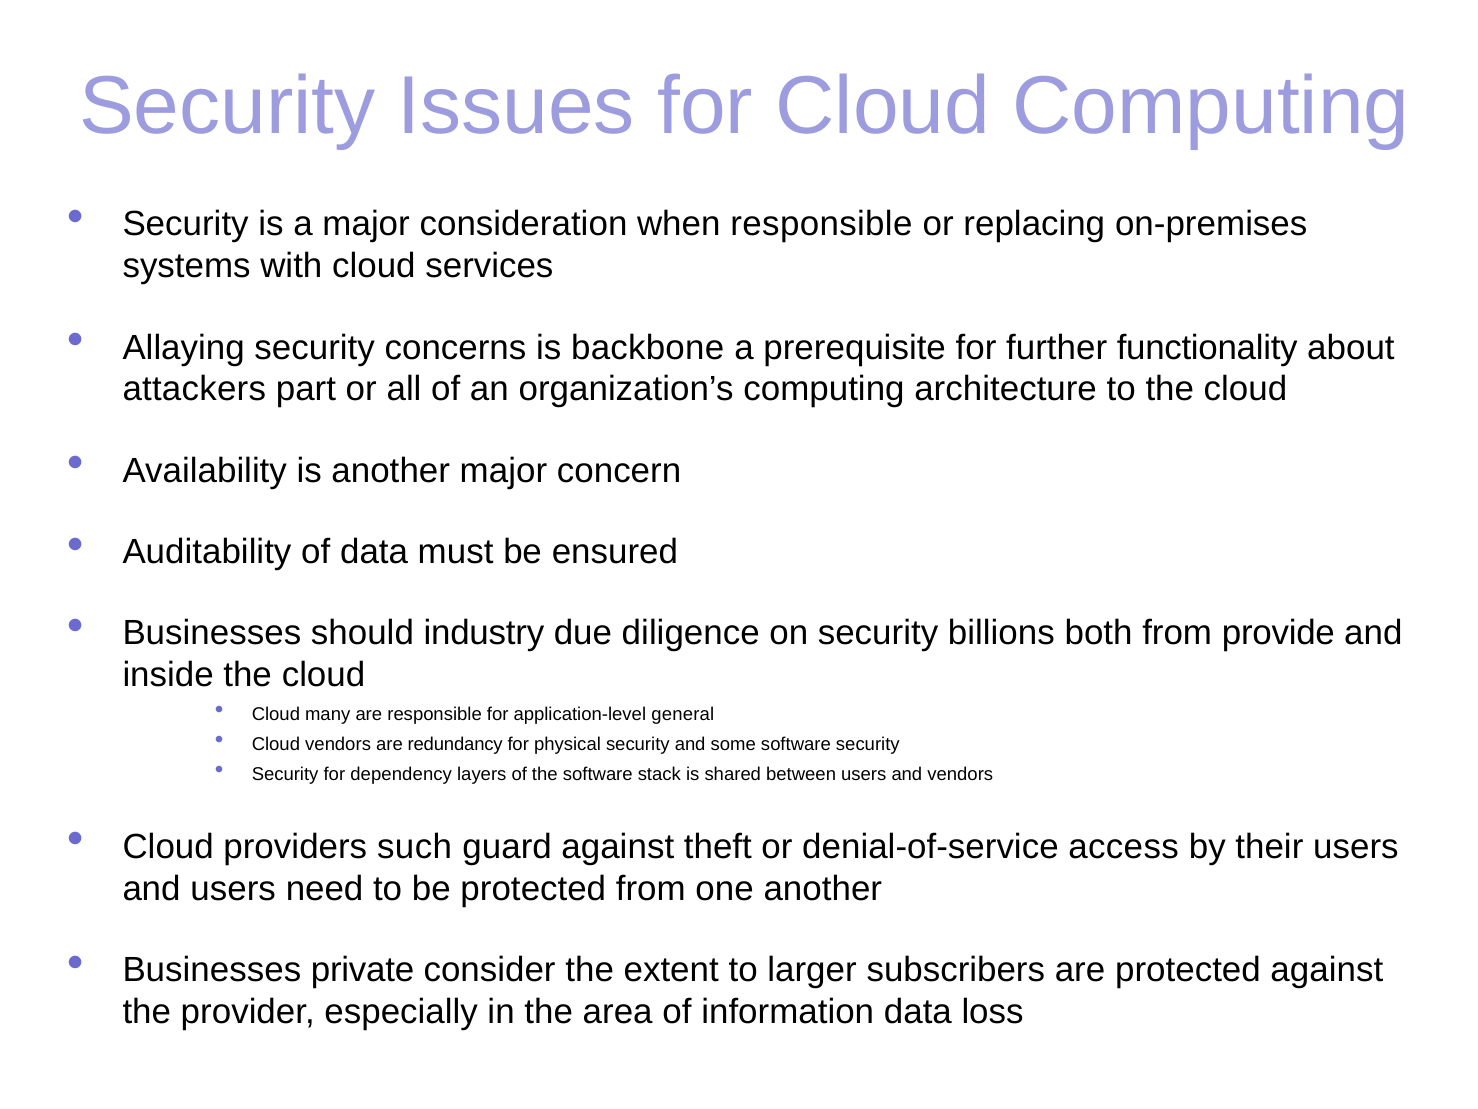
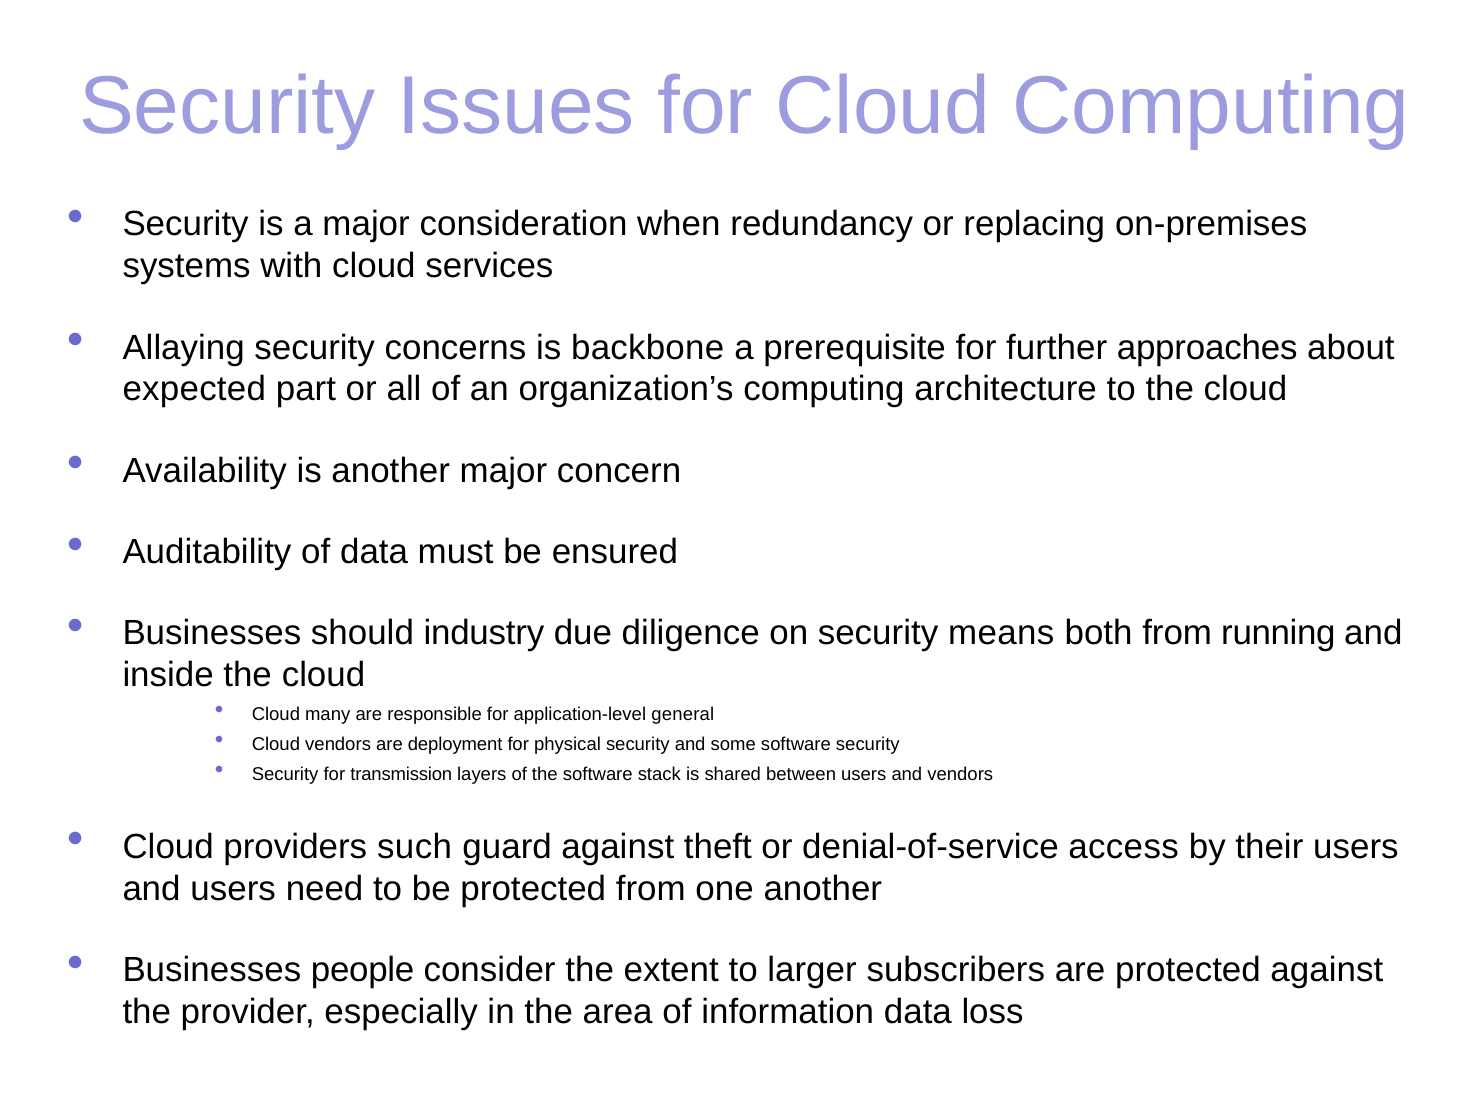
when responsible: responsible -> redundancy (822, 224)
functionality: functionality -> approaches (1207, 347)
attackers: attackers -> expected (194, 389)
billions: billions -> means (1001, 633)
provide: provide -> running (1278, 633)
redundancy: redundancy -> deployment (455, 744)
dependency: dependency -> transmission (401, 774)
private: private -> people (363, 970)
